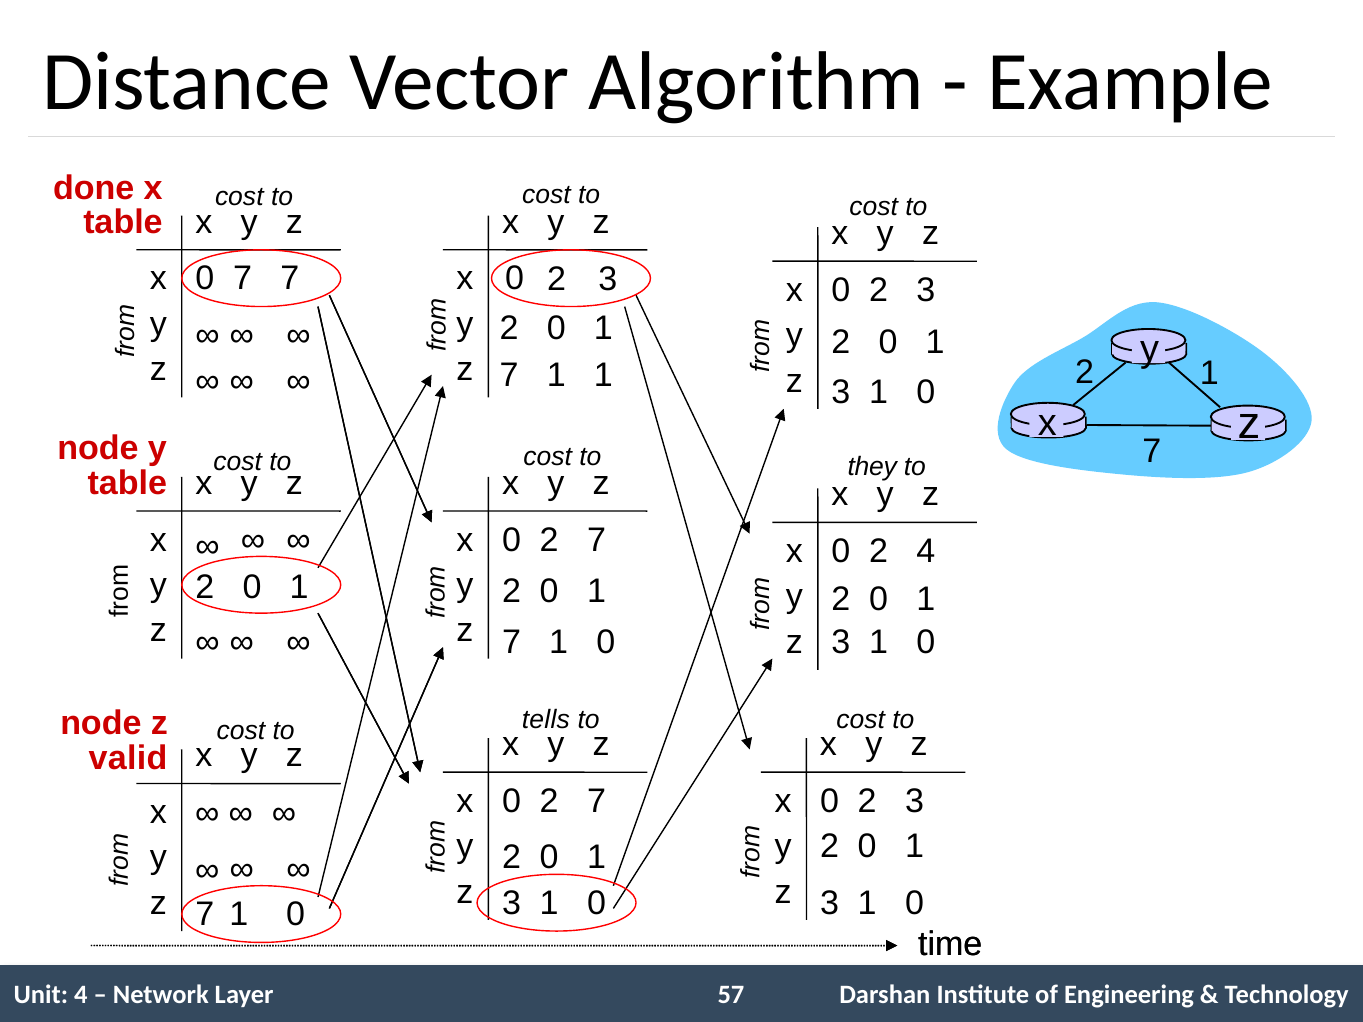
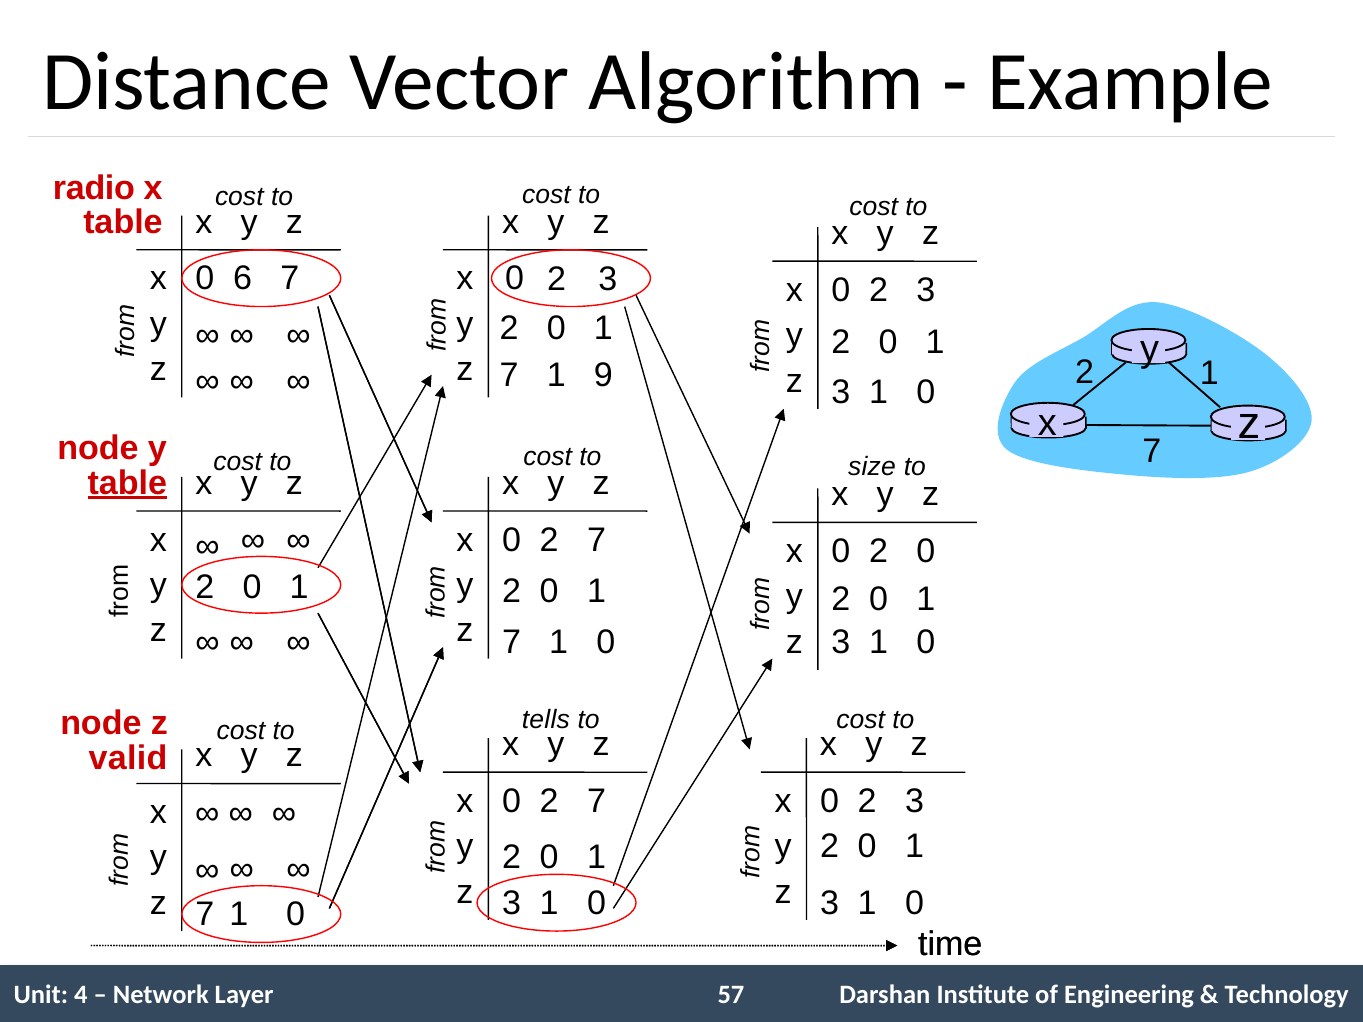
done: done -> radio (94, 188)
0 7: 7 -> 6 (243, 279)
1 1: 1 -> 9 (603, 376)
they: they -> size (872, 466)
table underline: none -> present (127, 483)
4: 4 -> 0 (926, 551)
